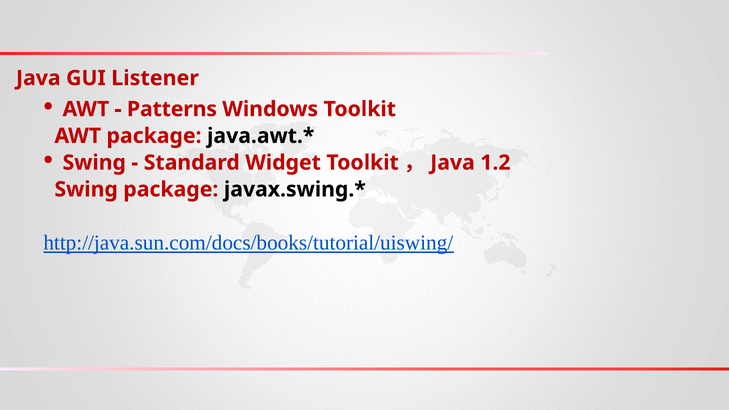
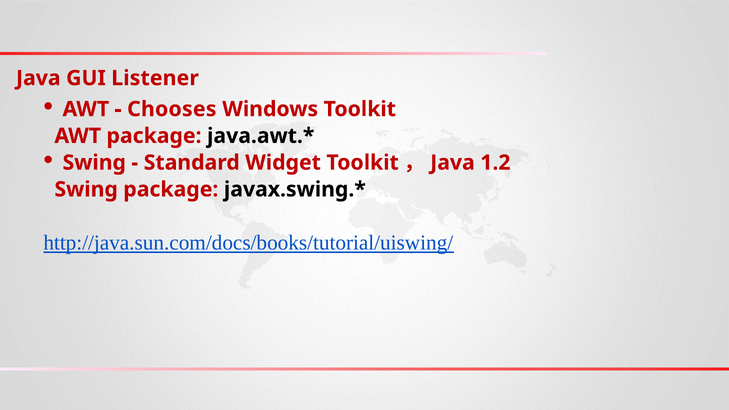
Patterns: Patterns -> Chooses (172, 109)
